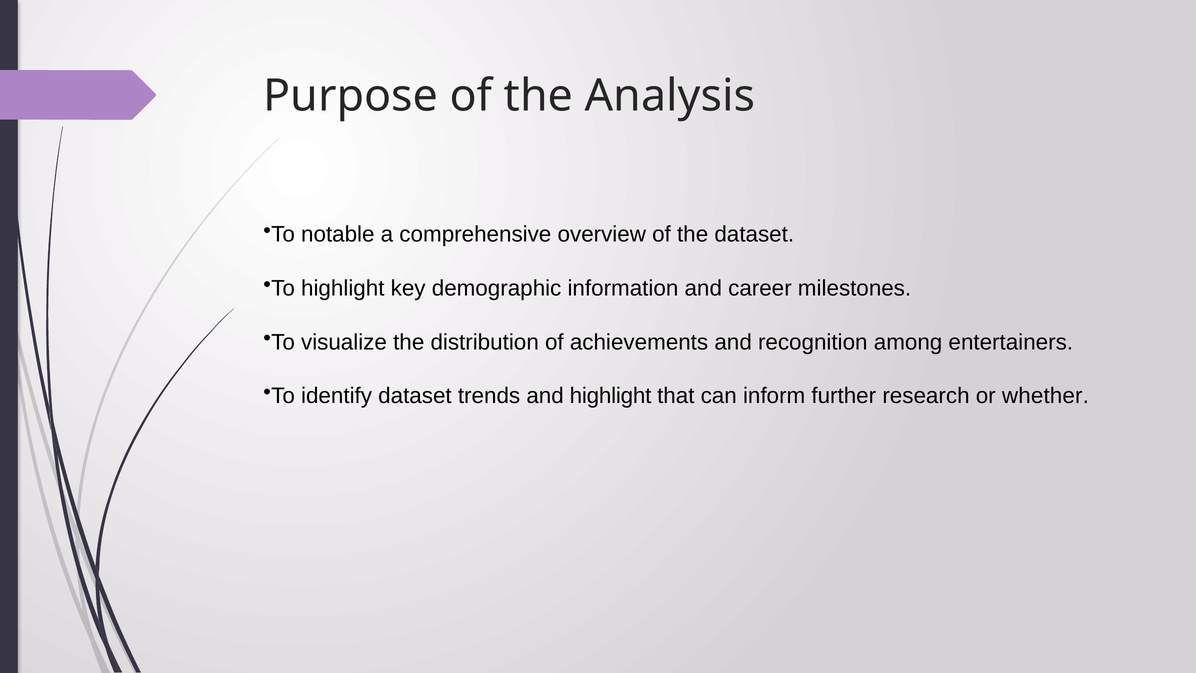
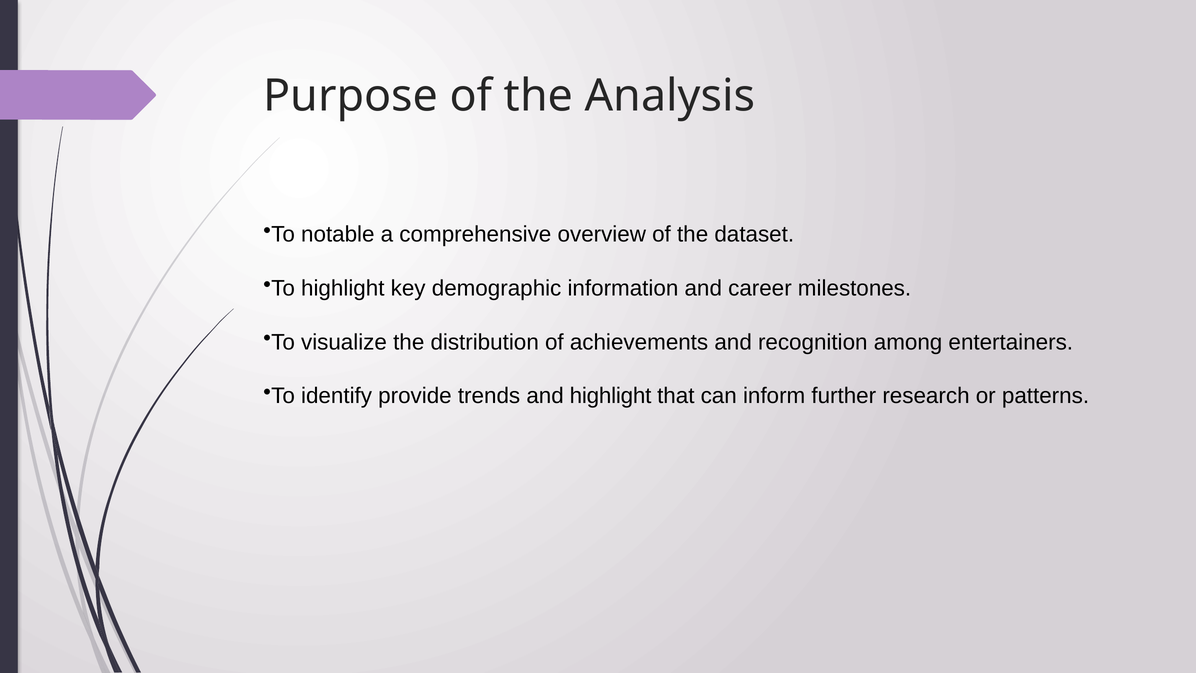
identify dataset: dataset -> provide (415, 396)
whether: whether -> patterns (1046, 396)
